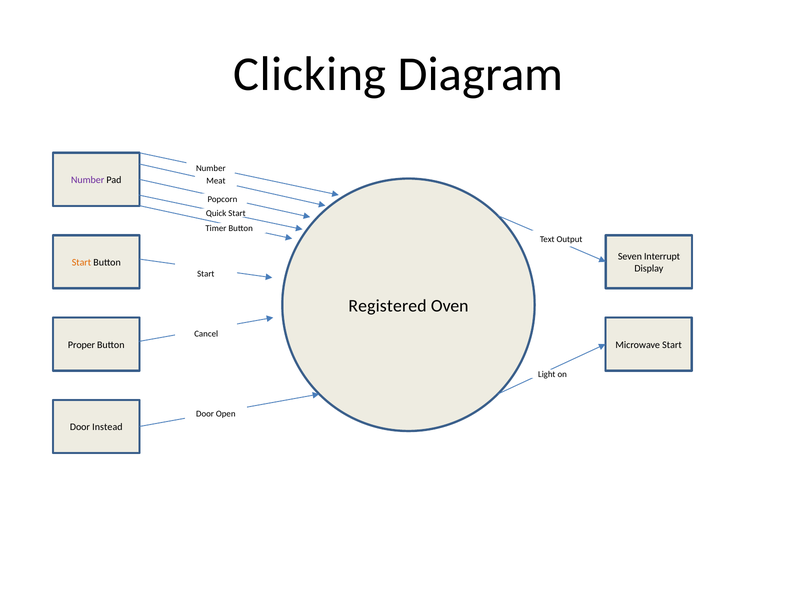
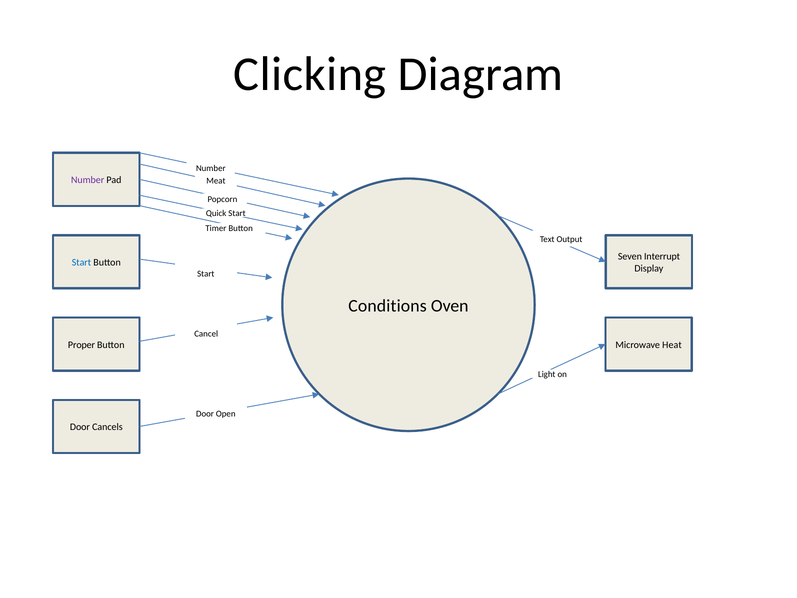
Start colour: orange -> blue (81, 262)
Registered: Registered -> Conditions (388, 306)
Microwave Start: Start -> Heat (672, 345)
Instead: Instead -> Cancels (107, 427)
